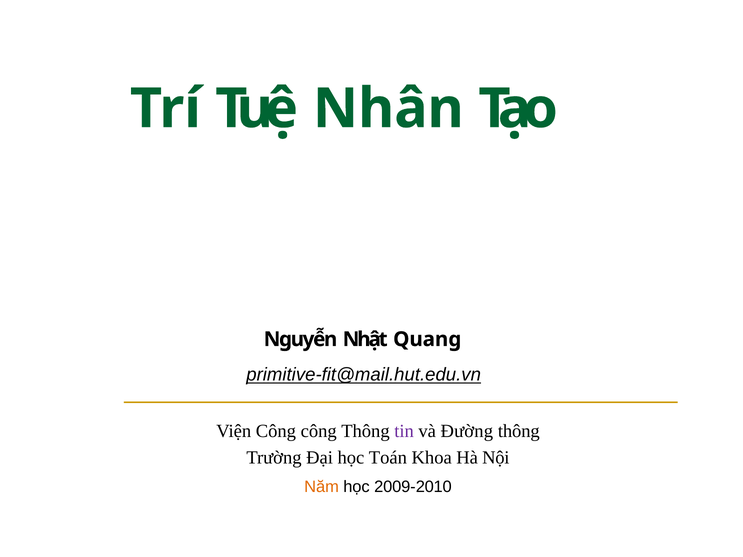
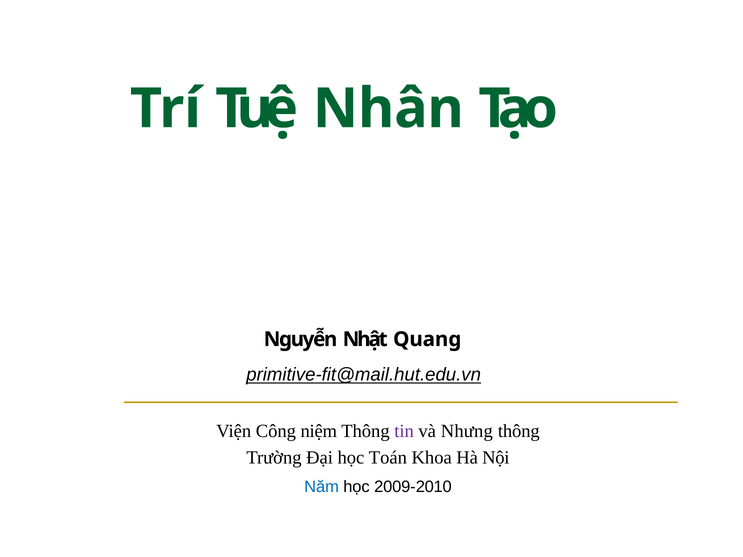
Công công: công -> niệm (319, 431)
Đường: Đường -> Nhưng (467, 431)
Năm colour: orange -> blue (322, 487)
